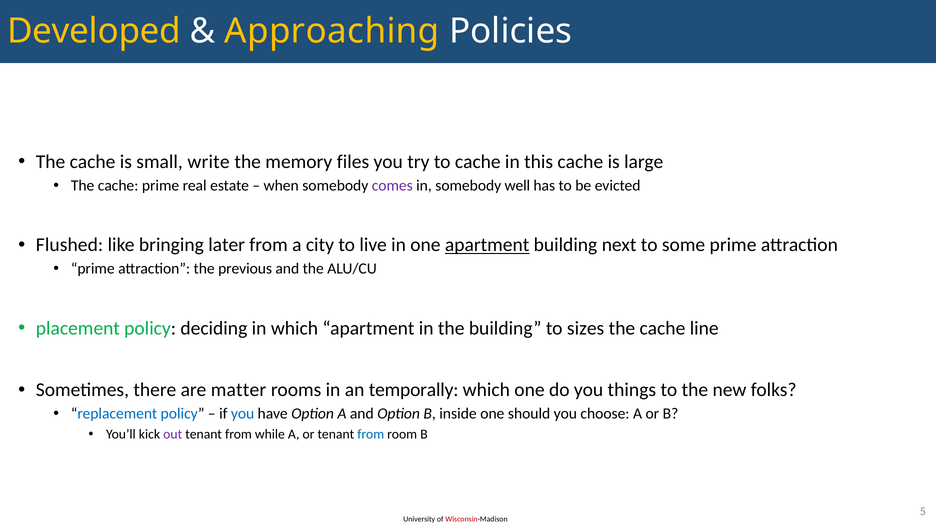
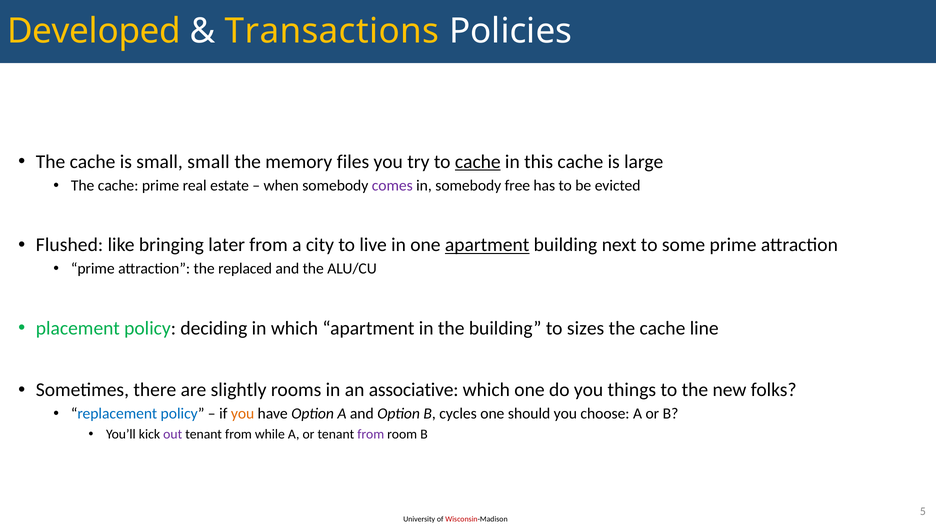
Approaching: Approaching -> Transactions (332, 31)
small write: write -> small (209, 162)
cache underline: none -> present (478, 162)
well: well -> free (517, 186)
previous: previous -> replaced (245, 269)
matter: matter -> slightly (239, 390)
temporally: temporally -> associative (414, 390)
you colour: blue -> orange (243, 414)
inside: inside -> cycles (458, 414)
from colour: blue -> purple (371, 435)
